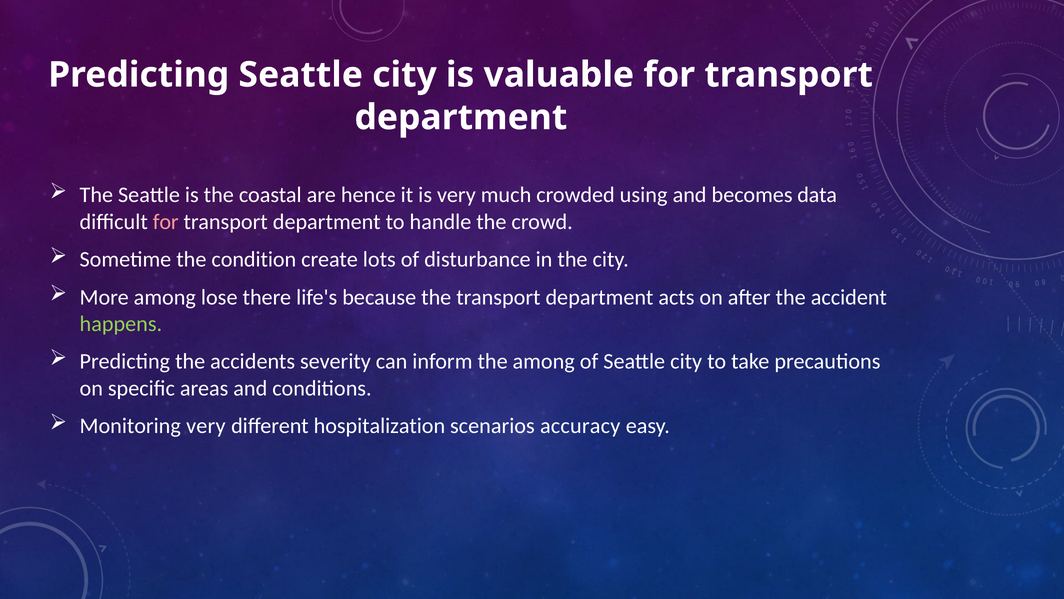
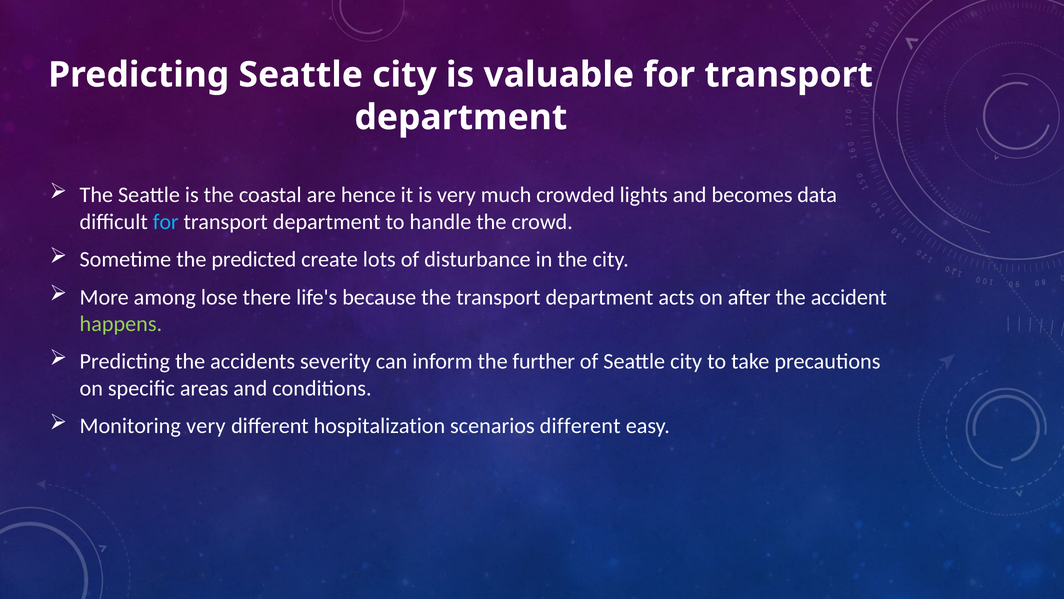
using: using -> lights (644, 195)
for colour: pink -> light blue (166, 222)
condition: condition -> predicted (254, 259)
the among: among -> further (544, 361)
scenarios accuracy: accuracy -> different (580, 426)
